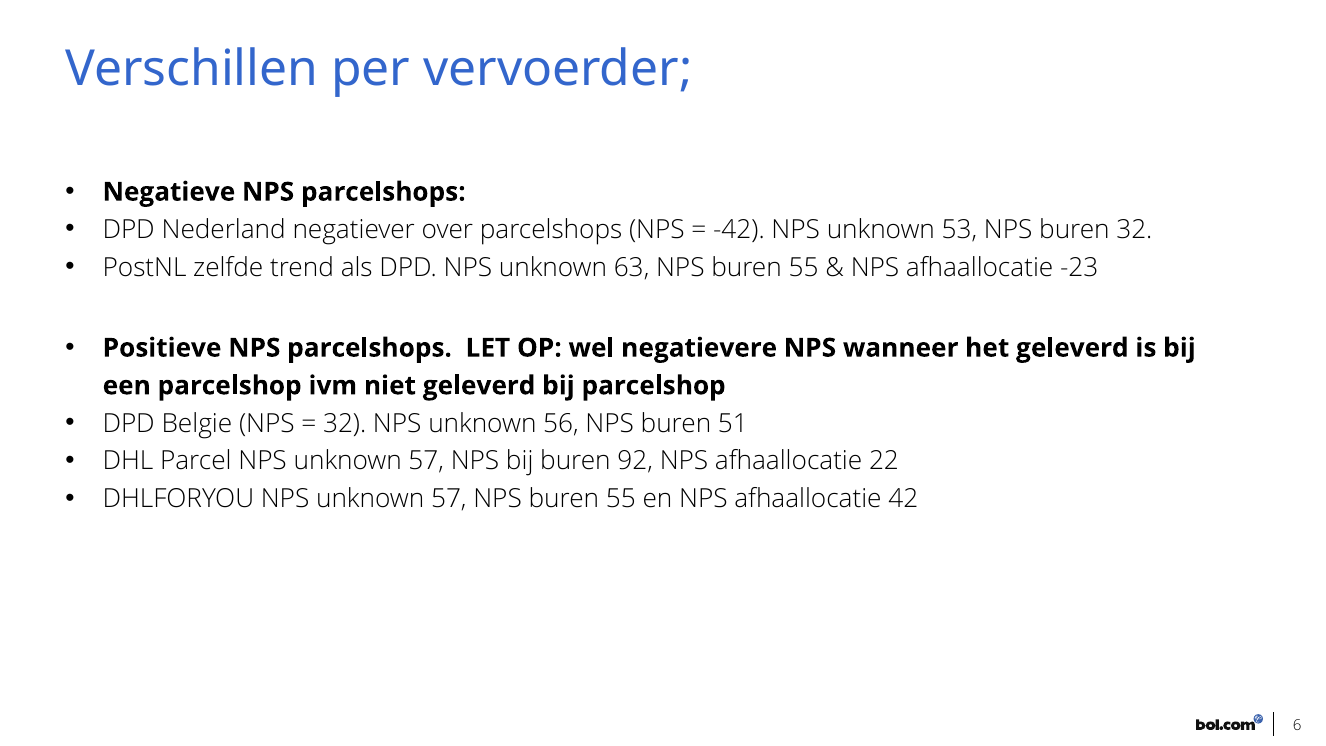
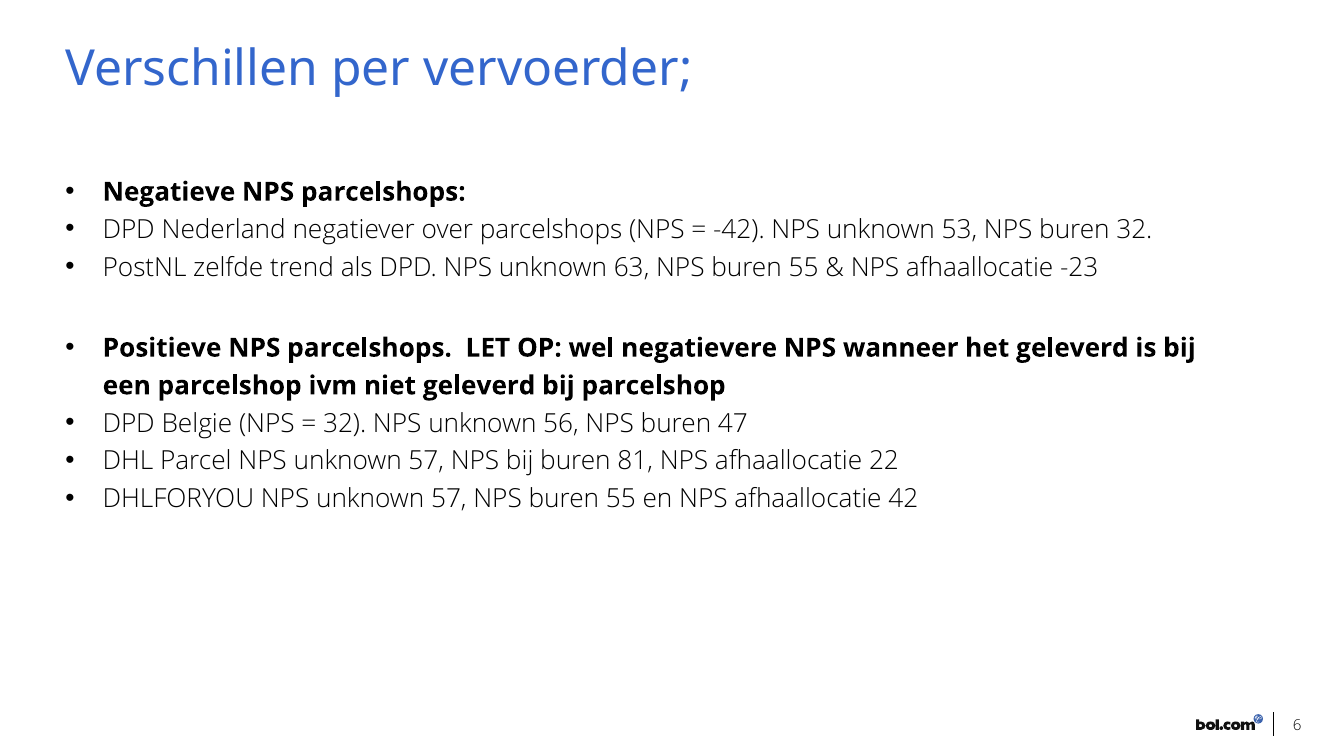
51: 51 -> 47 (733, 423)
92: 92 -> 81 (635, 461)
